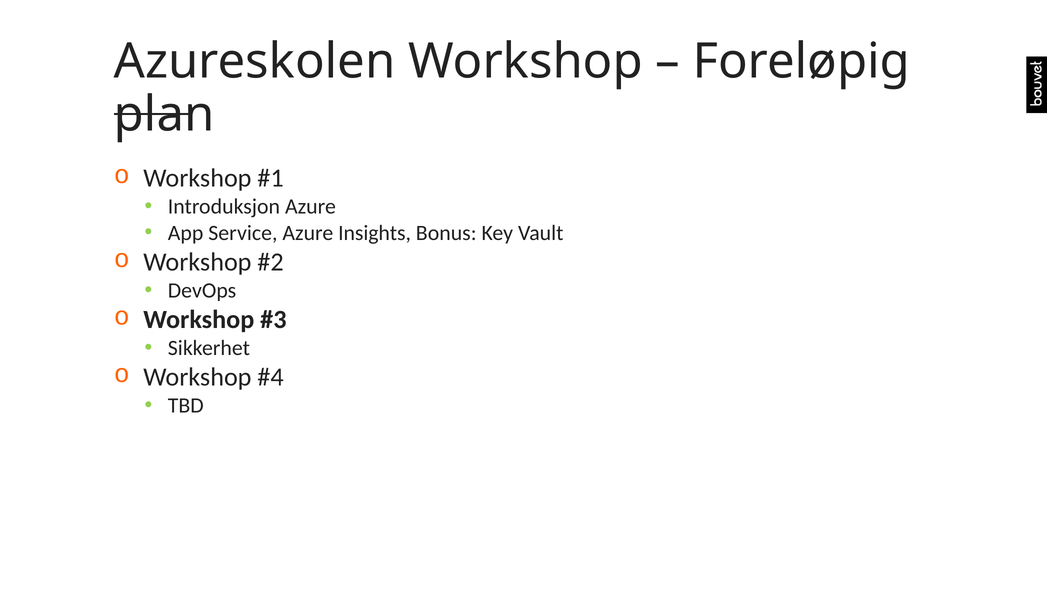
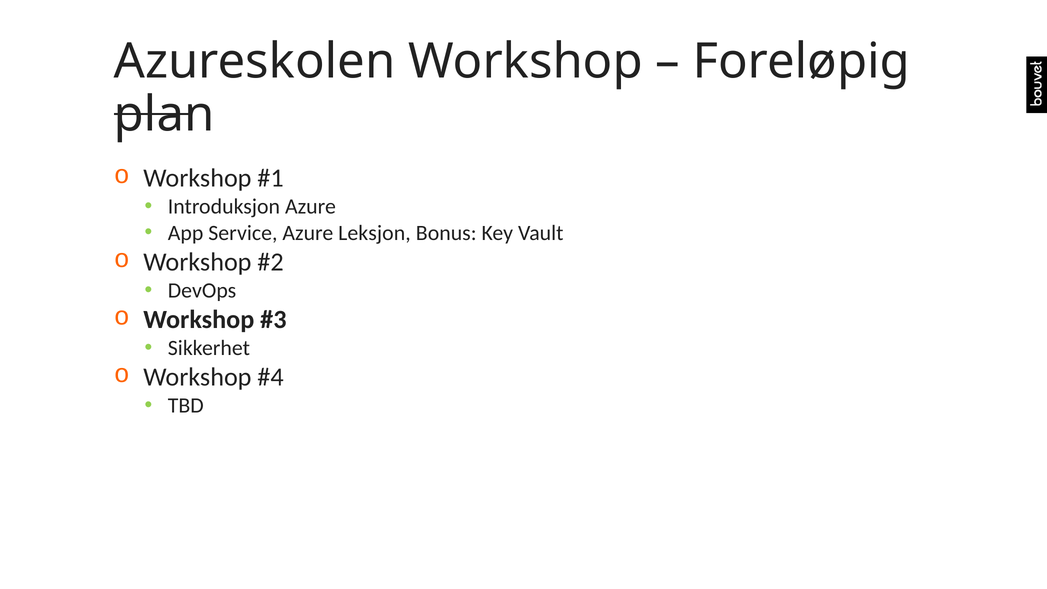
Insights: Insights -> Leksjon (374, 233)
